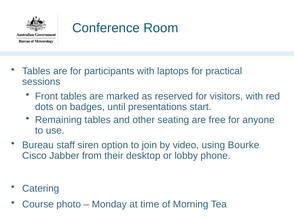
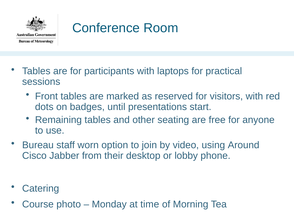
siren: siren -> worn (88, 145)
Bourke: Bourke -> Around (244, 145)
